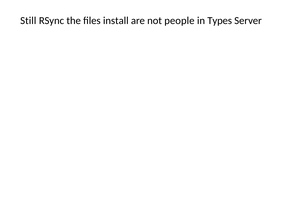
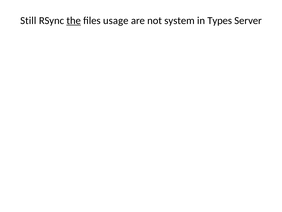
the underline: none -> present (74, 20)
install: install -> usage (116, 20)
people: people -> system (179, 20)
